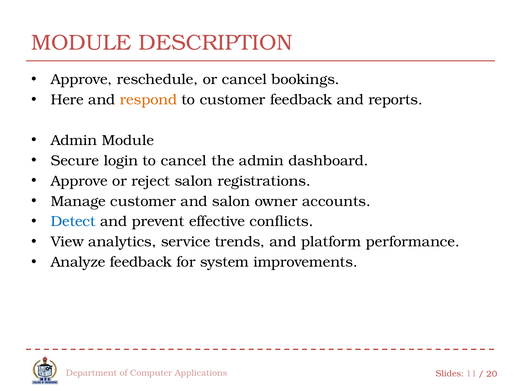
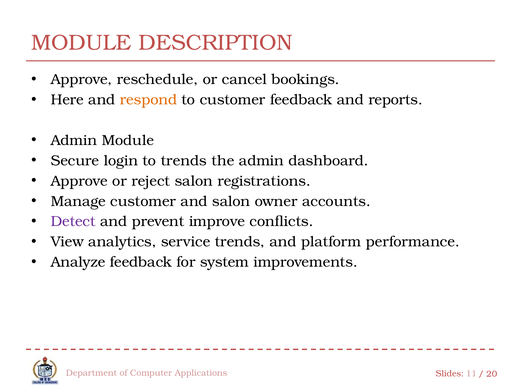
to cancel: cancel -> trends (184, 161)
Detect colour: blue -> purple (73, 221)
effective: effective -> improve (217, 221)
